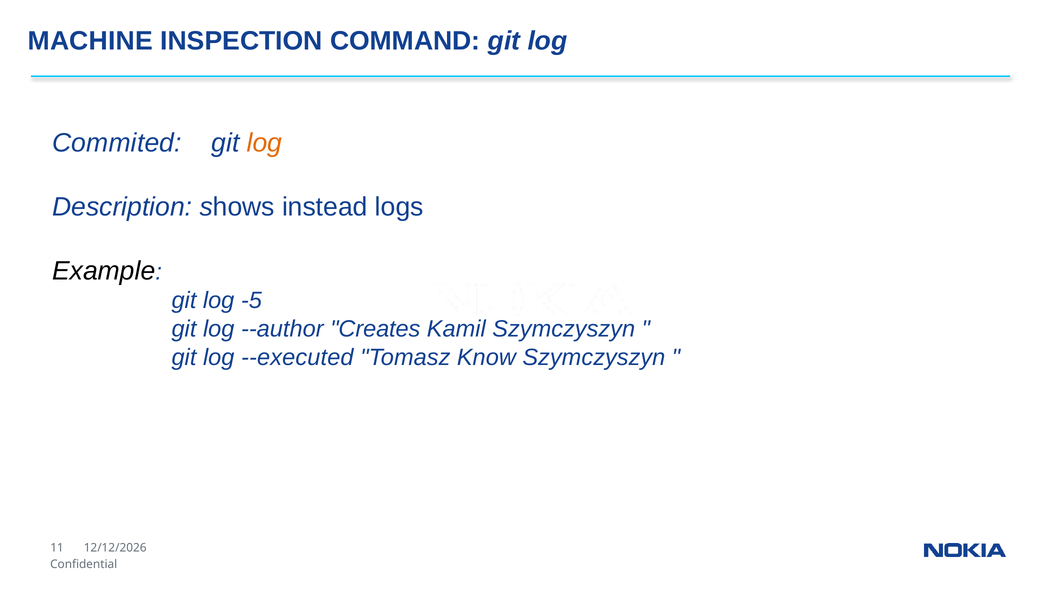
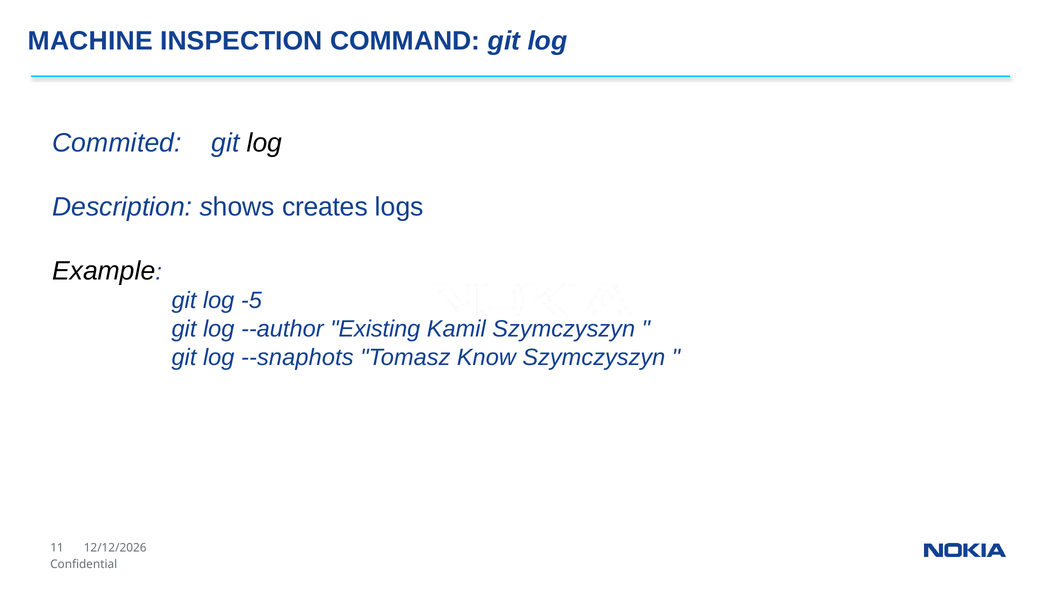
log colour: orange -> black (264, 143)
instead: instead -> creates (325, 207)
Creates: Creates -> Existing (375, 329)
--executed: --executed -> --snaphots (297, 357)
